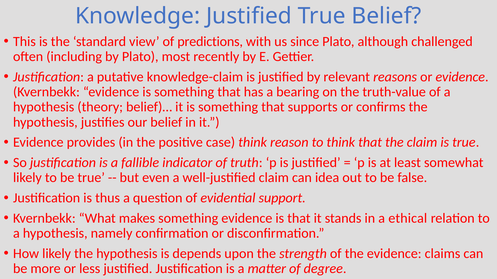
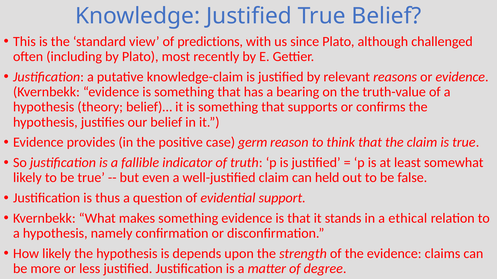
case think: think -> germ (253, 143)
idea: idea -> held (327, 178)
